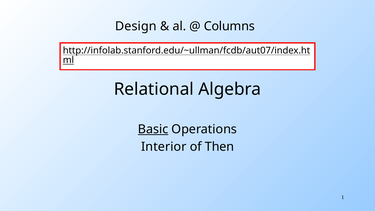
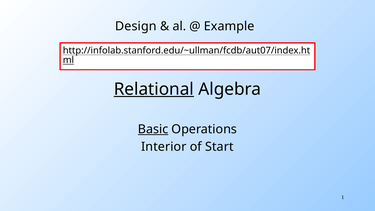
Columns: Columns -> Example (229, 26)
Relational underline: none -> present (154, 89)
Then: Then -> Start (219, 147)
